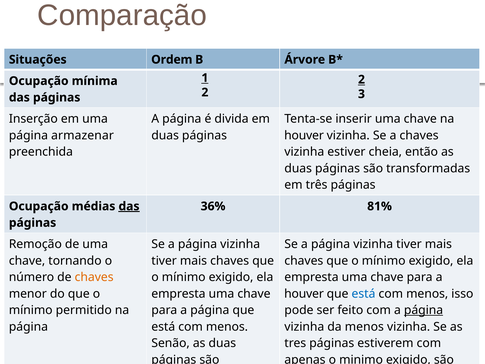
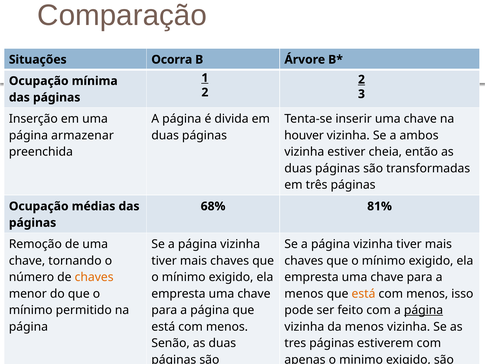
Ordem: Ordem -> Ocorra (172, 60)
a chaves: chaves -> ambos (419, 135)
das underline: present -> none (129, 206)
36%: 36% -> 68% (213, 206)
houver: houver -> menos (304, 293)
está colour: blue -> orange (363, 293)
